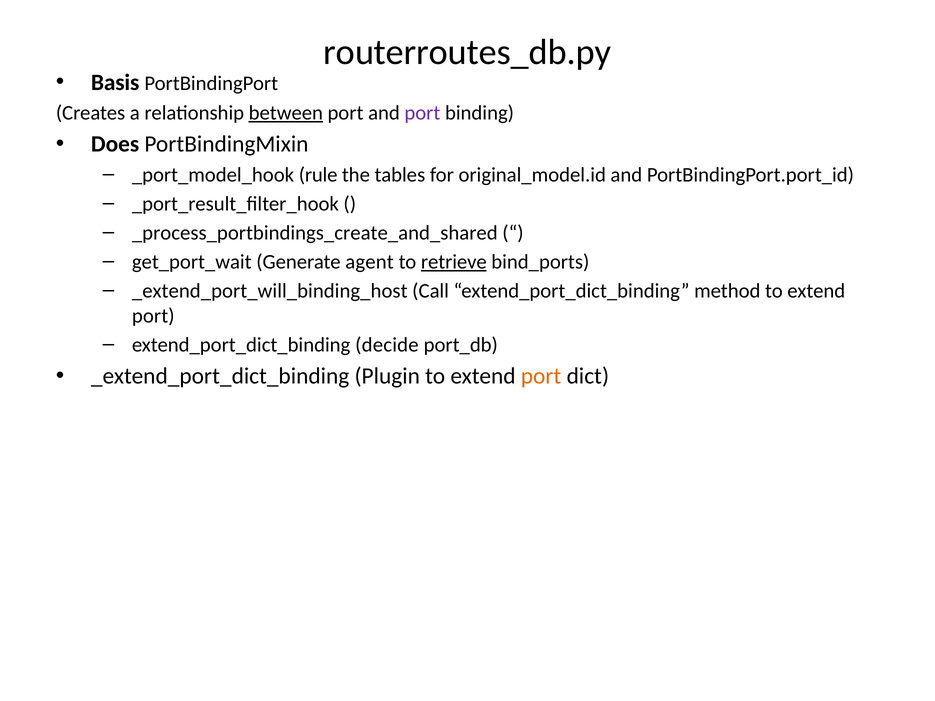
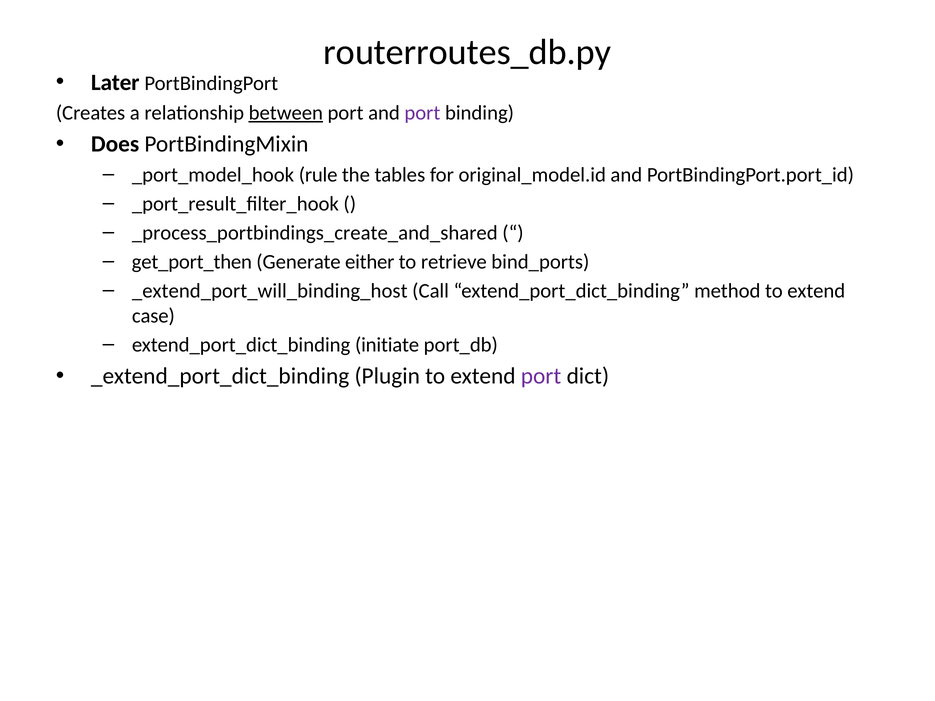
Basis: Basis -> Later (115, 83)
get_port_wait: get_port_wait -> get_port_then (192, 262)
agent: agent -> either (370, 262)
retrieve underline: present -> none (454, 262)
port: port -> case (153, 316)
decide: decide -> initiate (387, 345)
port colour: orange -> purple (541, 376)
